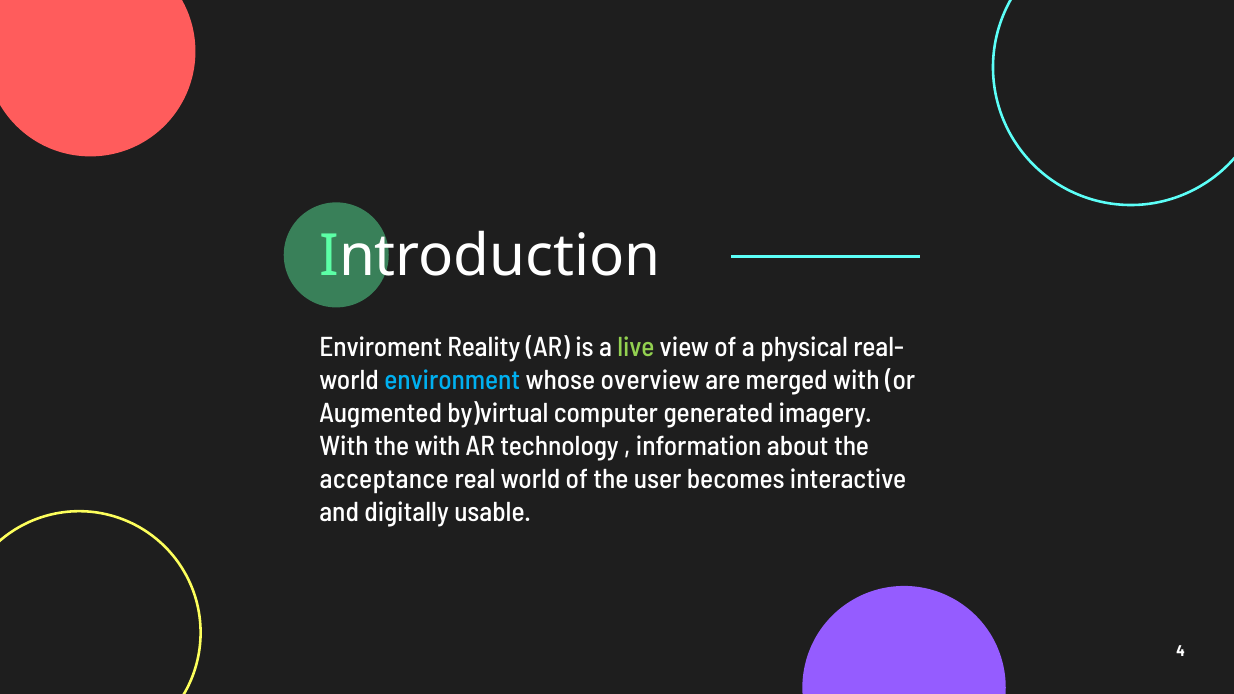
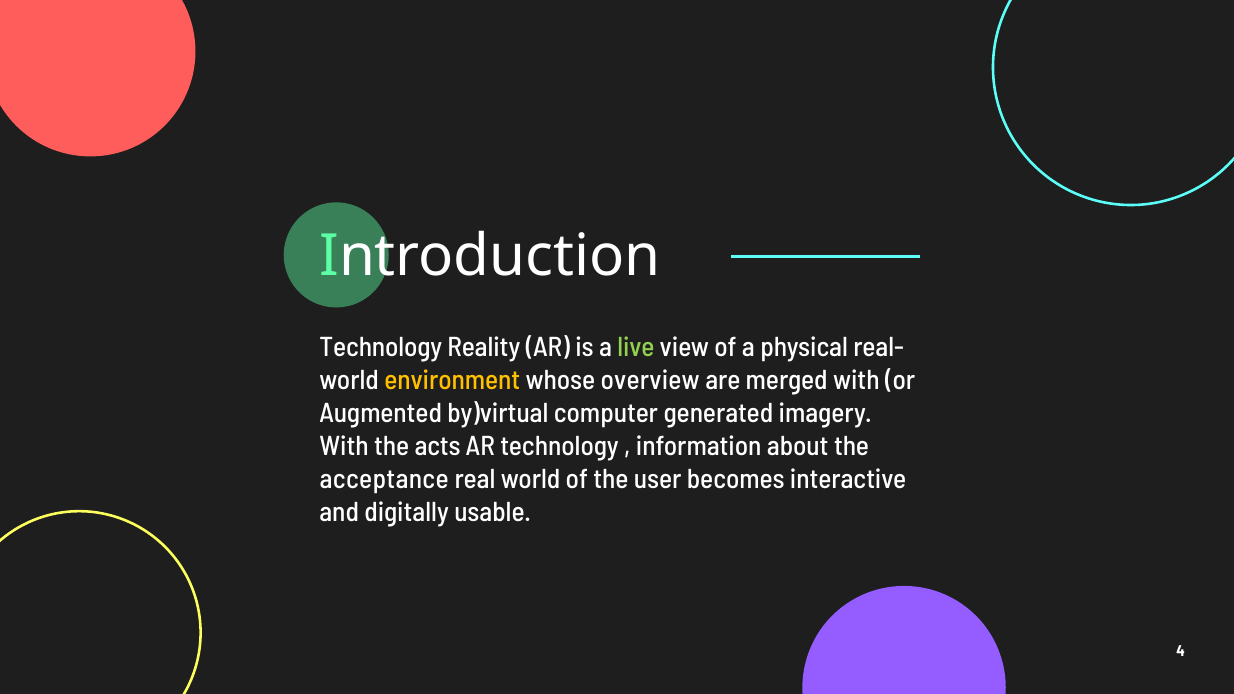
Enviroment: Enviroment -> Technology (381, 348)
environment colour: light blue -> yellow (452, 381)
the with: with -> acts (438, 447)
